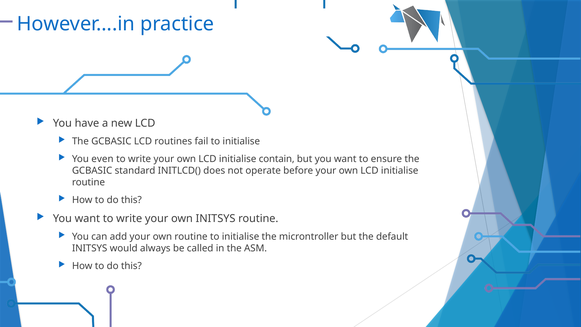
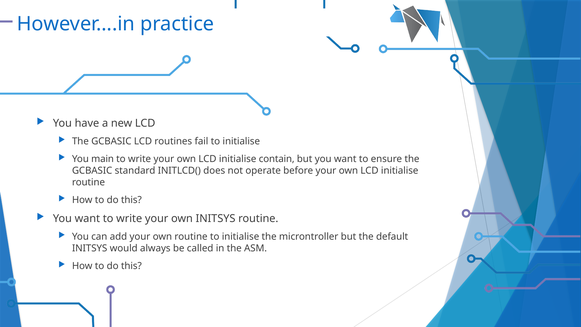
even: even -> main (103, 159)
